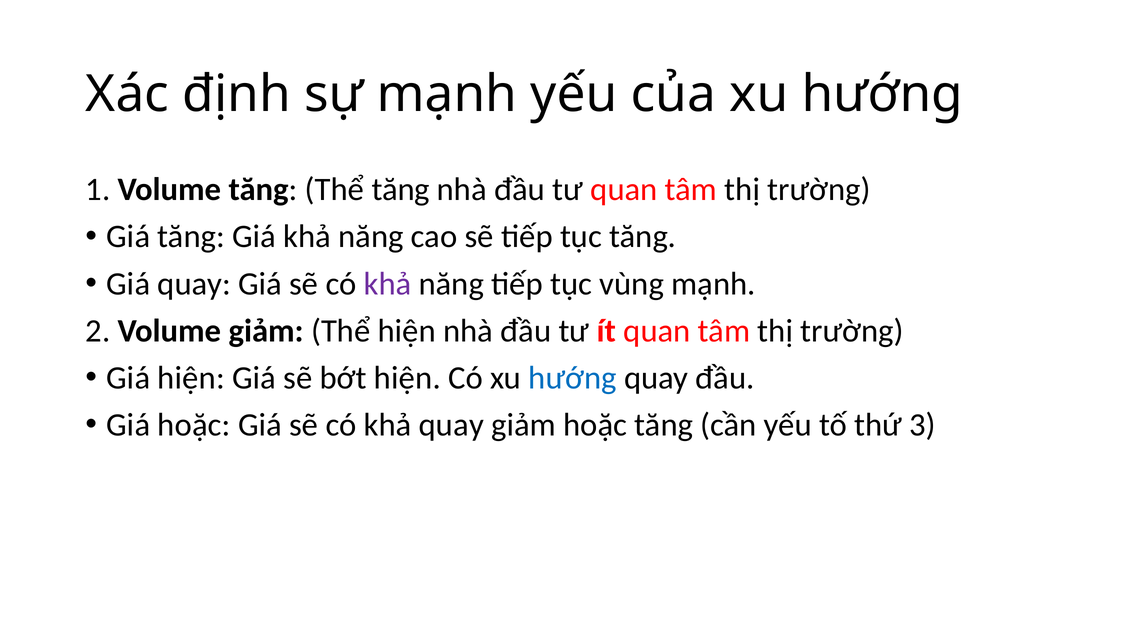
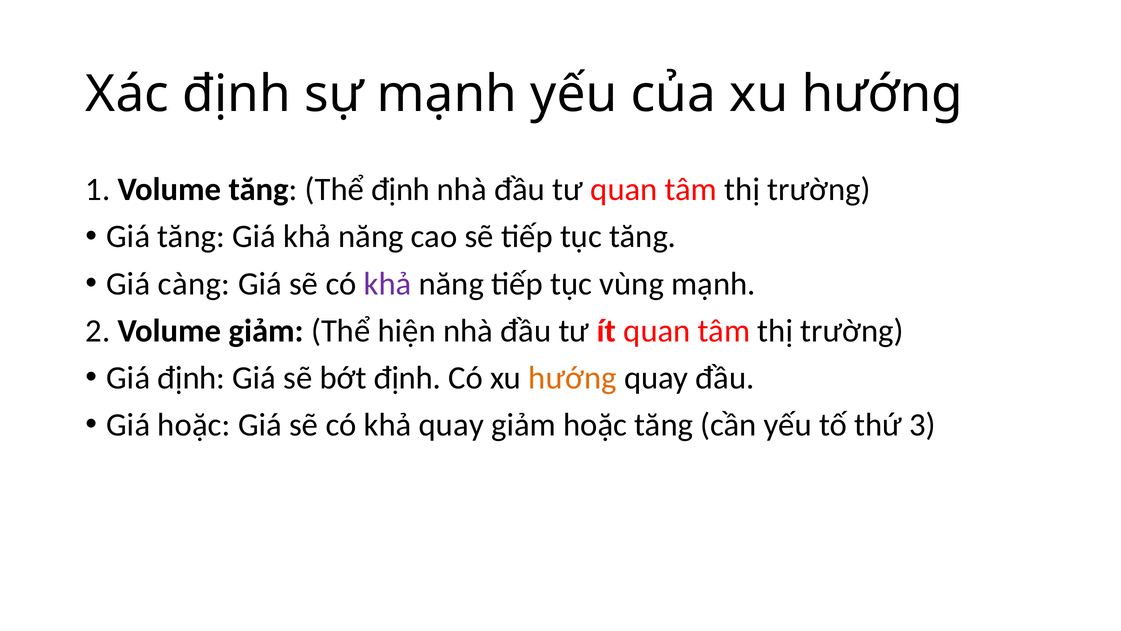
Thể tăng: tăng -> định (401, 190)
Giá quay: quay -> càng (194, 284)
Giá hiện: hiện -> định (191, 378)
bớt hiện: hiện -> định (408, 378)
hướng colour: blue -> orange (573, 378)
